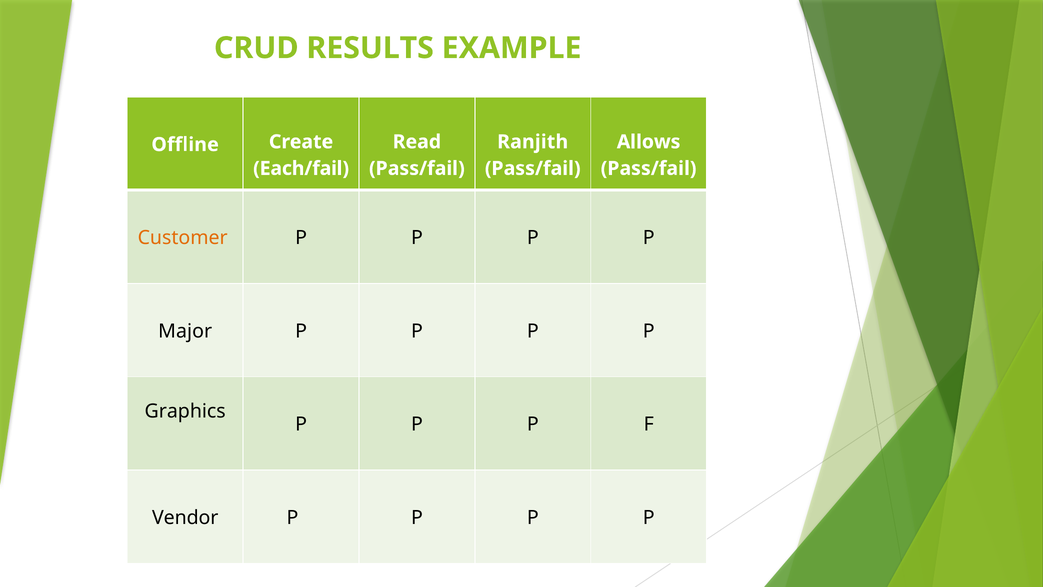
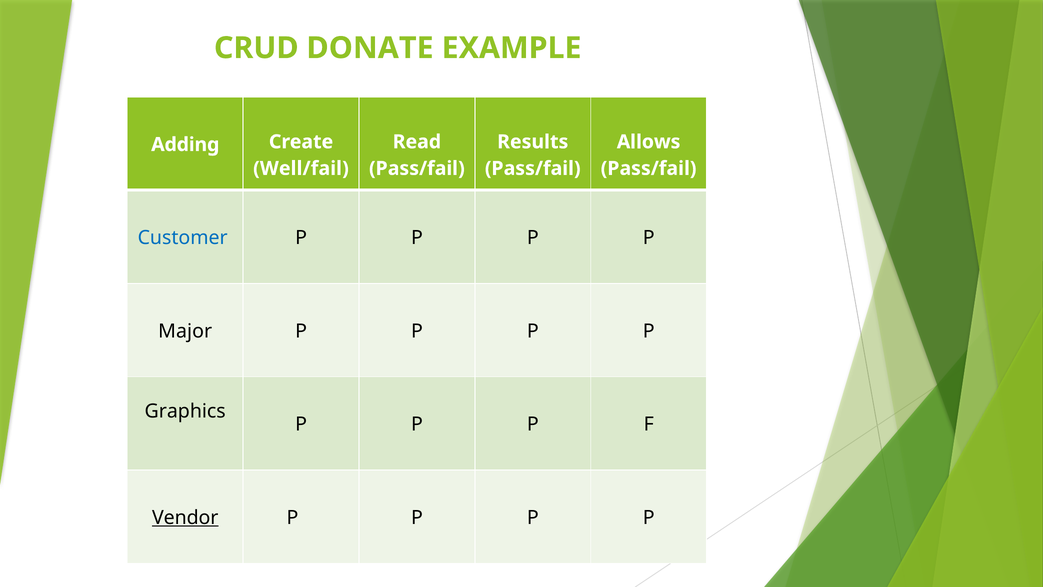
RESULTS: RESULTS -> DONATE (370, 48)
Ranjith: Ranjith -> Results (533, 142)
Offline: Offline -> Adding (185, 145)
Each/fail: Each/fail -> Well/fail (301, 168)
Customer colour: orange -> blue (183, 238)
Vendor underline: none -> present (185, 517)
